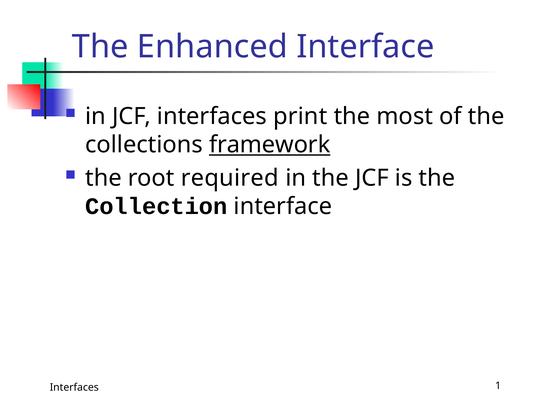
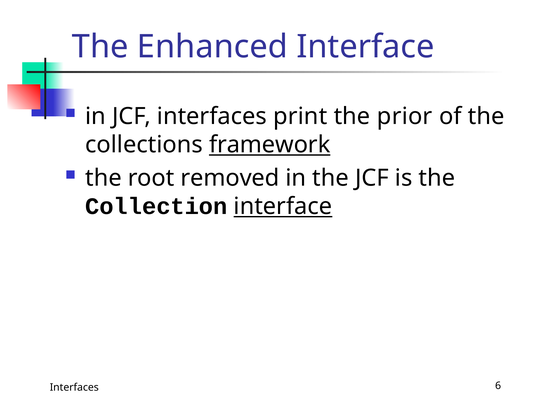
most: most -> prior (405, 116)
required: required -> removed (230, 178)
interface underline: none -> present (283, 206)
1: 1 -> 6 (498, 385)
